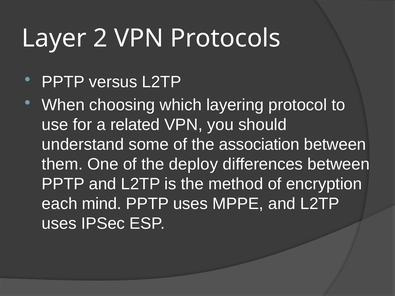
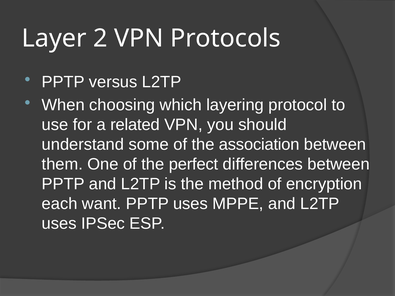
deploy: deploy -> perfect (194, 164)
mind: mind -> want (102, 204)
